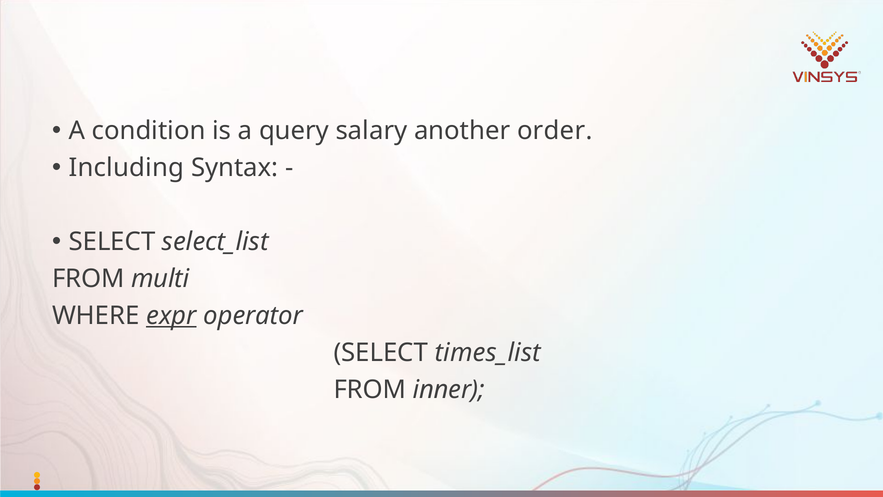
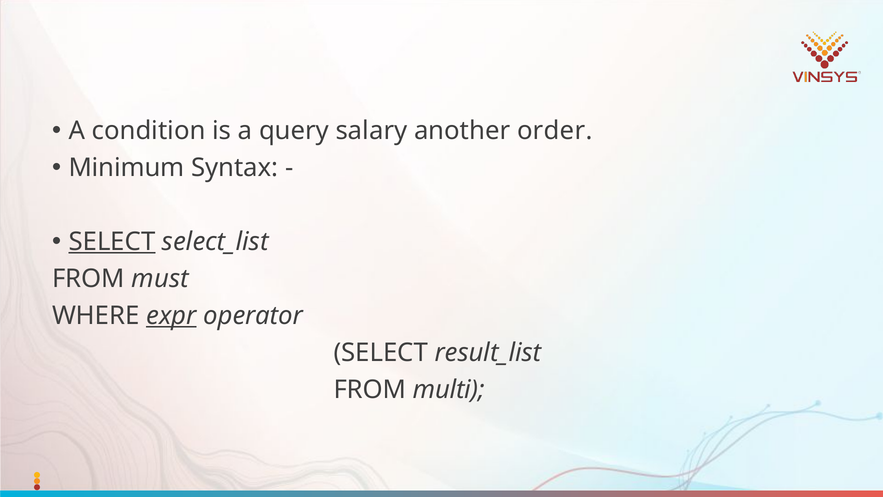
Including: Including -> Minimum (127, 168)
SELECT underline: none -> present (112, 241)
multi: multi -> must (160, 278)
times_list: times_list -> result_list (488, 352)
inner: inner -> multi (449, 389)
